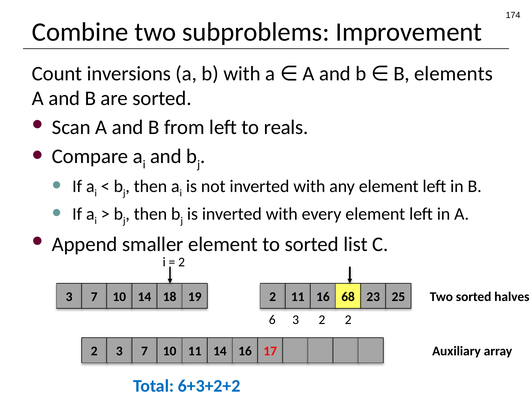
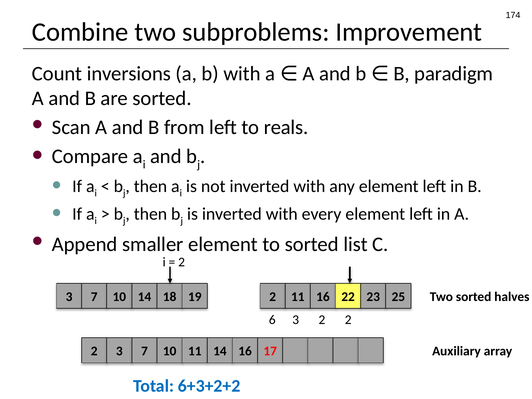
elements: elements -> paradigm (454, 74)
68: 68 -> 22 (348, 297)
